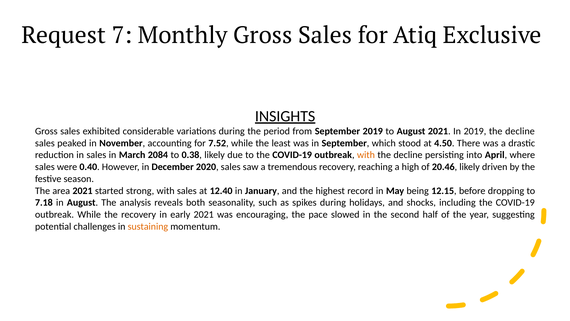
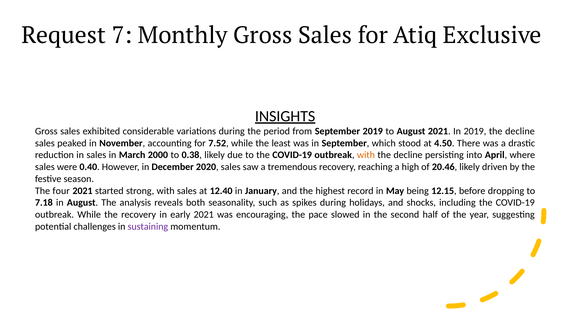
2084: 2084 -> 2000 (158, 155)
area: area -> four (61, 191)
sustaining colour: orange -> purple (148, 226)
